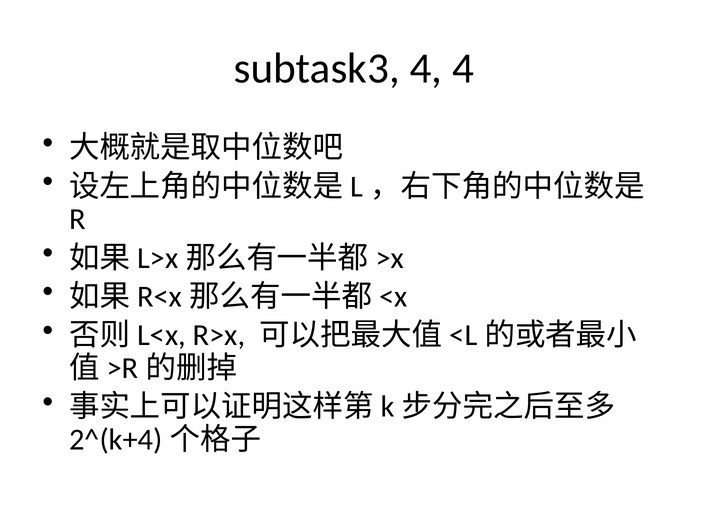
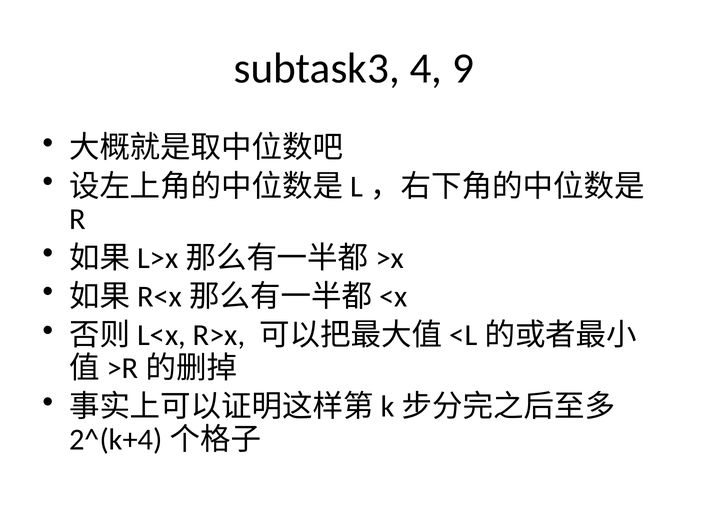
4 4: 4 -> 9 (463, 69)
